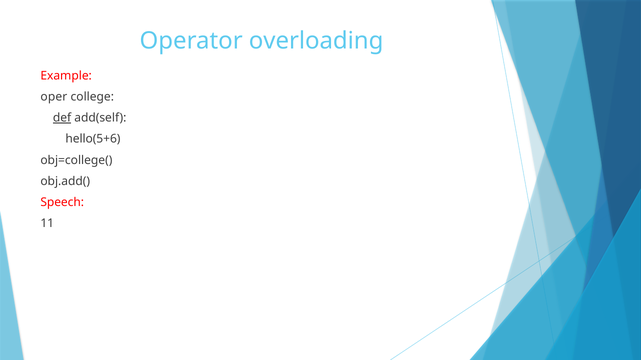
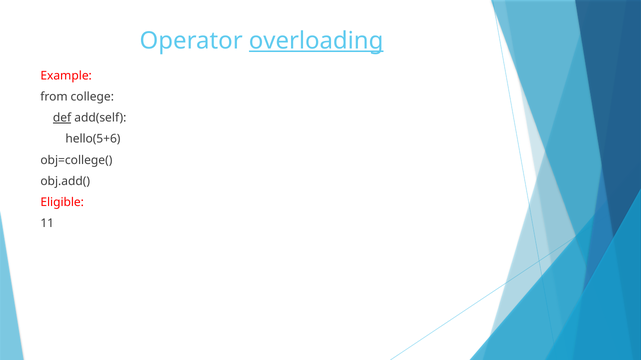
overloading underline: none -> present (316, 41)
oper: oper -> from (54, 97)
Speech: Speech -> Eligible (62, 203)
